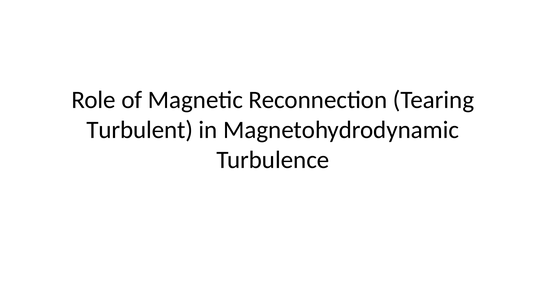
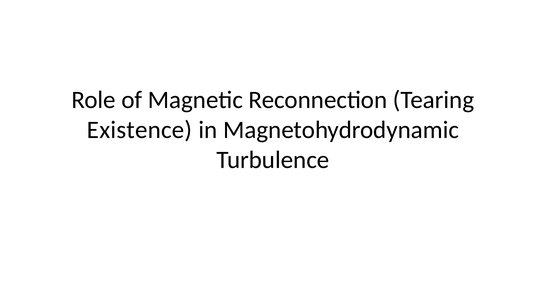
Turbulent: Turbulent -> Existence (140, 130)
